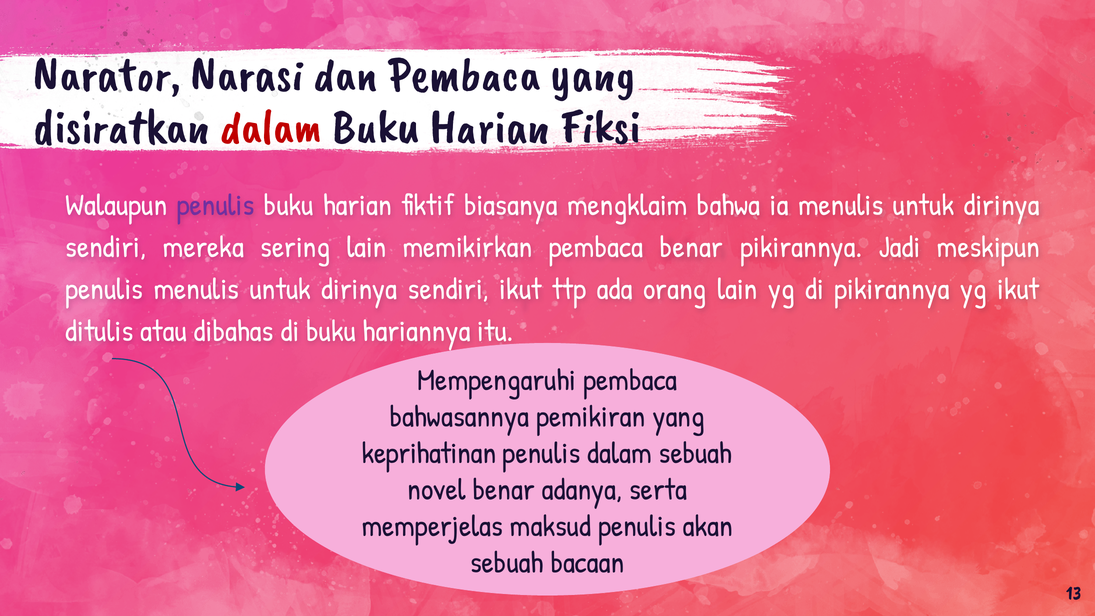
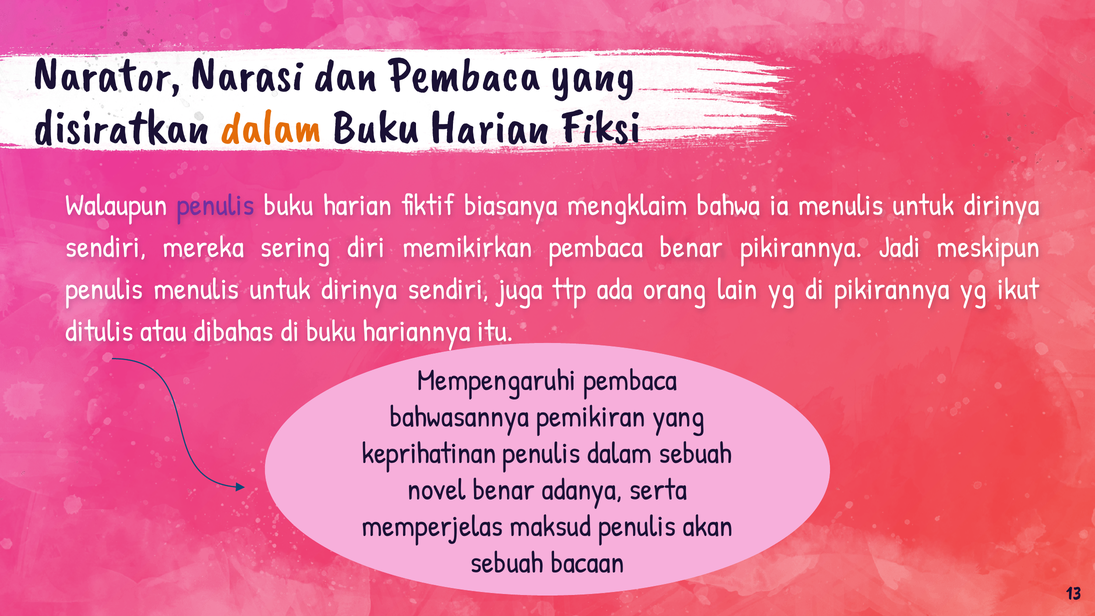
dalam colour: red -> orange (271, 127)
sering lain: lain -> diri (366, 247)
sendiri ikut: ikut -> juga (521, 289)
